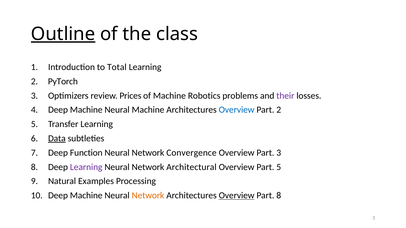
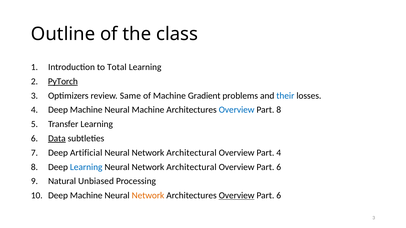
Outline underline: present -> none (63, 34)
PyTorch underline: none -> present (63, 82)
Prices: Prices -> Same (130, 96)
Robotics: Robotics -> Gradient (204, 96)
their colour: purple -> blue (285, 96)
Part 2: 2 -> 8 (279, 110)
Function: Function -> Artificial (86, 153)
Convergence: Convergence -> Architectural (191, 153)
Part 3: 3 -> 4 (279, 153)
Learning colour: purple -> blue (86, 167)
5: 5 -> 6 (279, 167)
Examples: Examples -> Unbiased (96, 181)
8: 8 -> 6 (279, 196)
